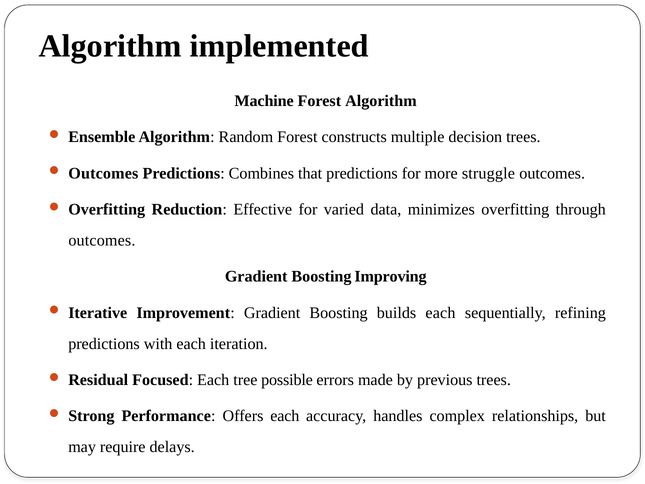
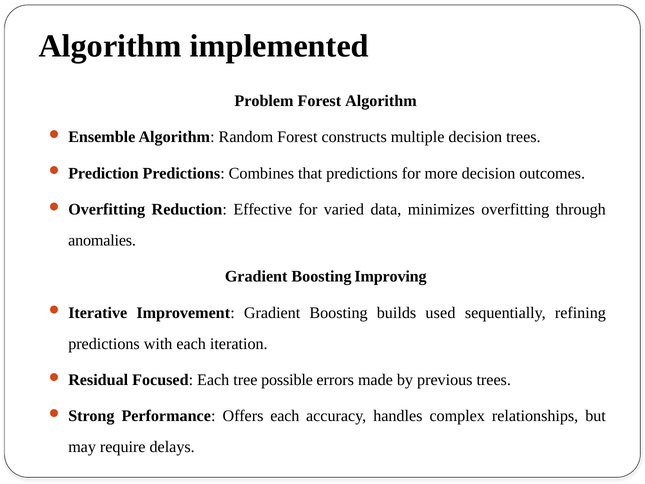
Machine: Machine -> Problem (264, 101)
Outcomes: Outcomes -> Prediction (103, 173)
more struggle: struggle -> decision (489, 173)
outcomes: outcomes -> anomalies (102, 240)
builds each: each -> used (440, 313)
